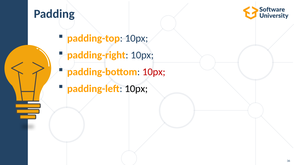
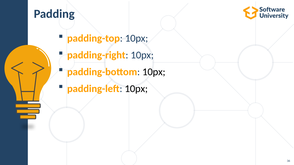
10px colour: red -> black (154, 72)
